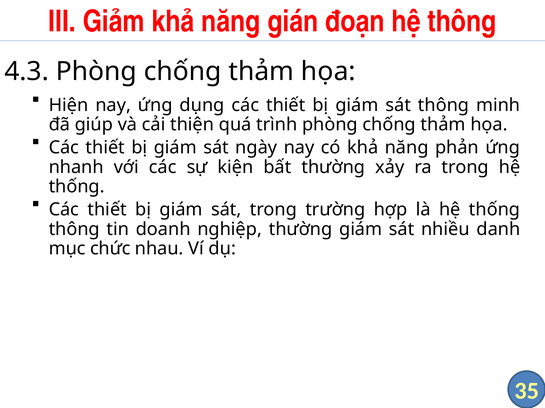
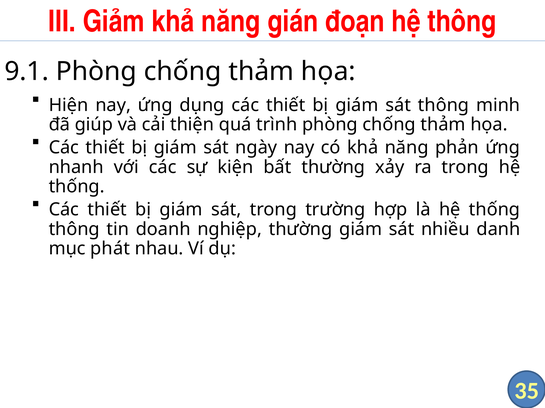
4.3: 4.3 -> 9.1 (27, 72)
chức: chức -> phát (110, 249)
